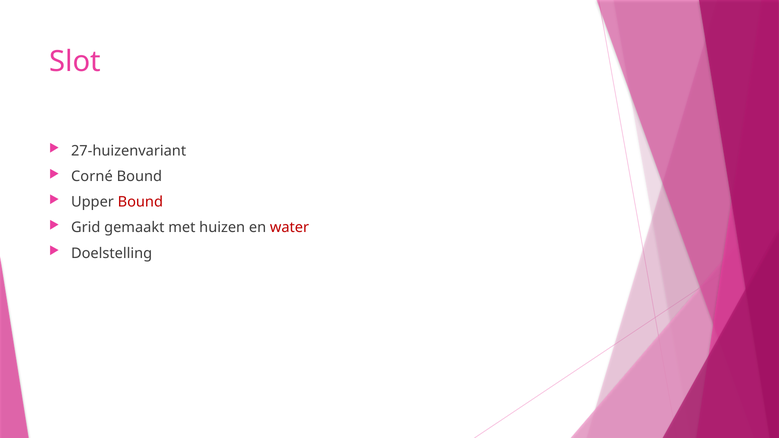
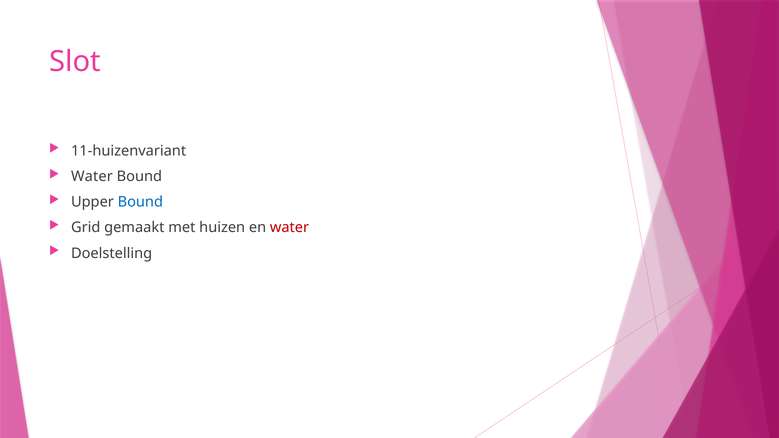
27-huizenvariant: 27-huizenvariant -> 11-huizenvariant (129, 151)
Corné: Corné -> Water (92, 176)
Bound colour: red -> blue (140, 202)
